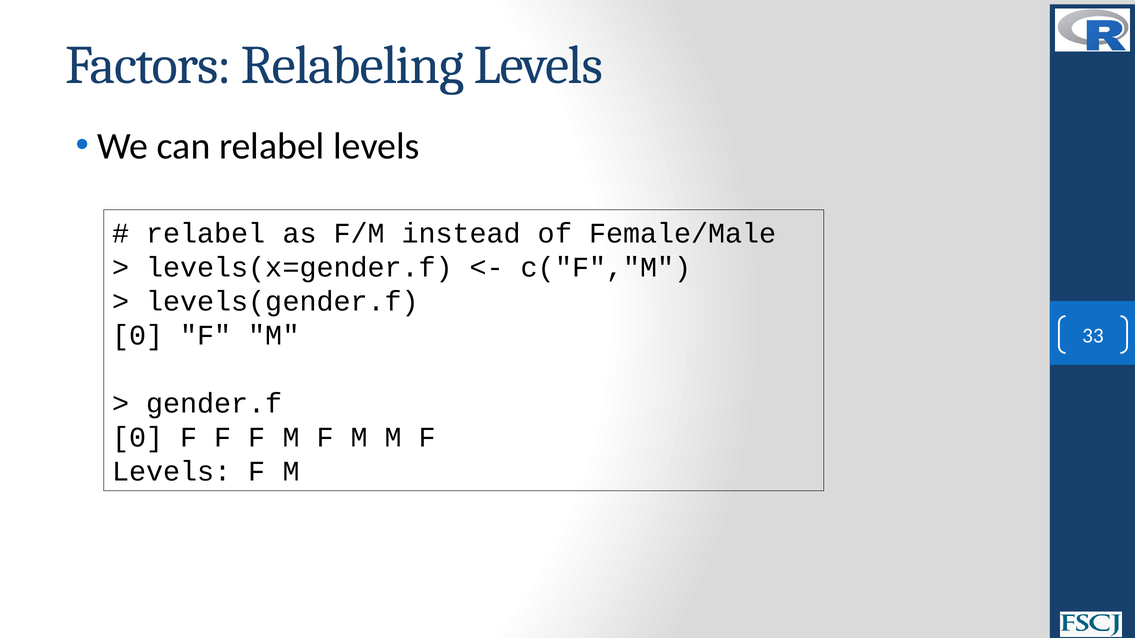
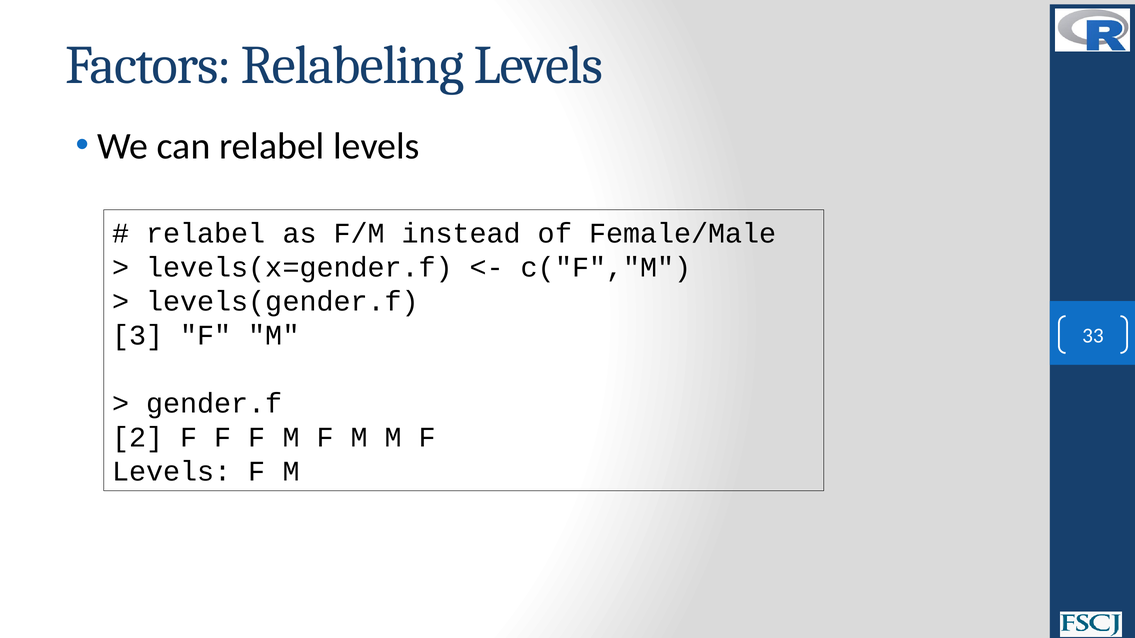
0: 0 -> 3 (138, 335)
0: 0 -> 2 (138, 438)
